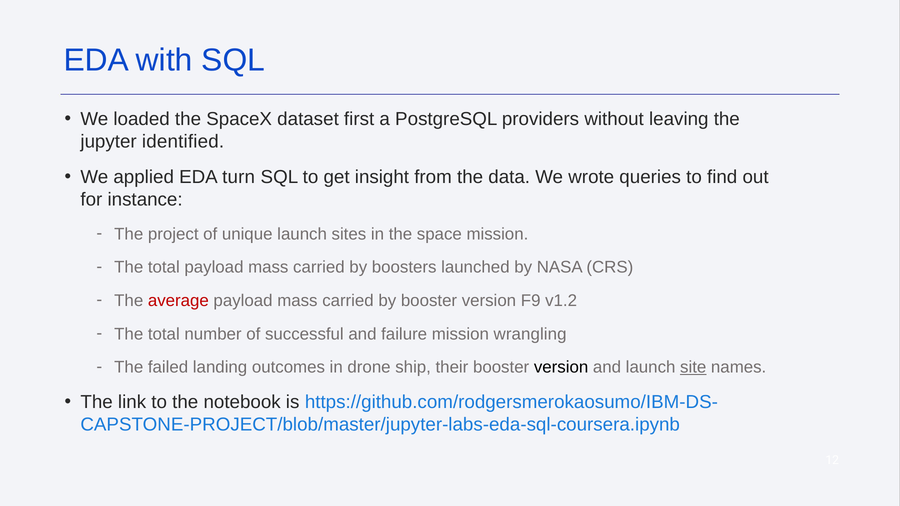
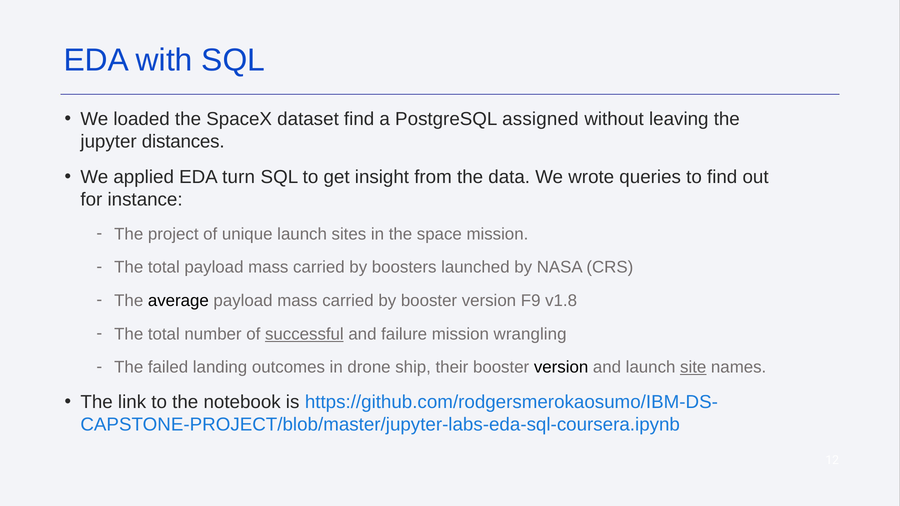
dataset first: first -> find (359, 119)
providers: providers -> assigned (540, 119)
identified: identified -> distances (183, 142)
average colour: red -> black (178, 301)
v1.2: v1.2 -> v1.8 (561, 301)
successful underline: none -> present (304, 334)
